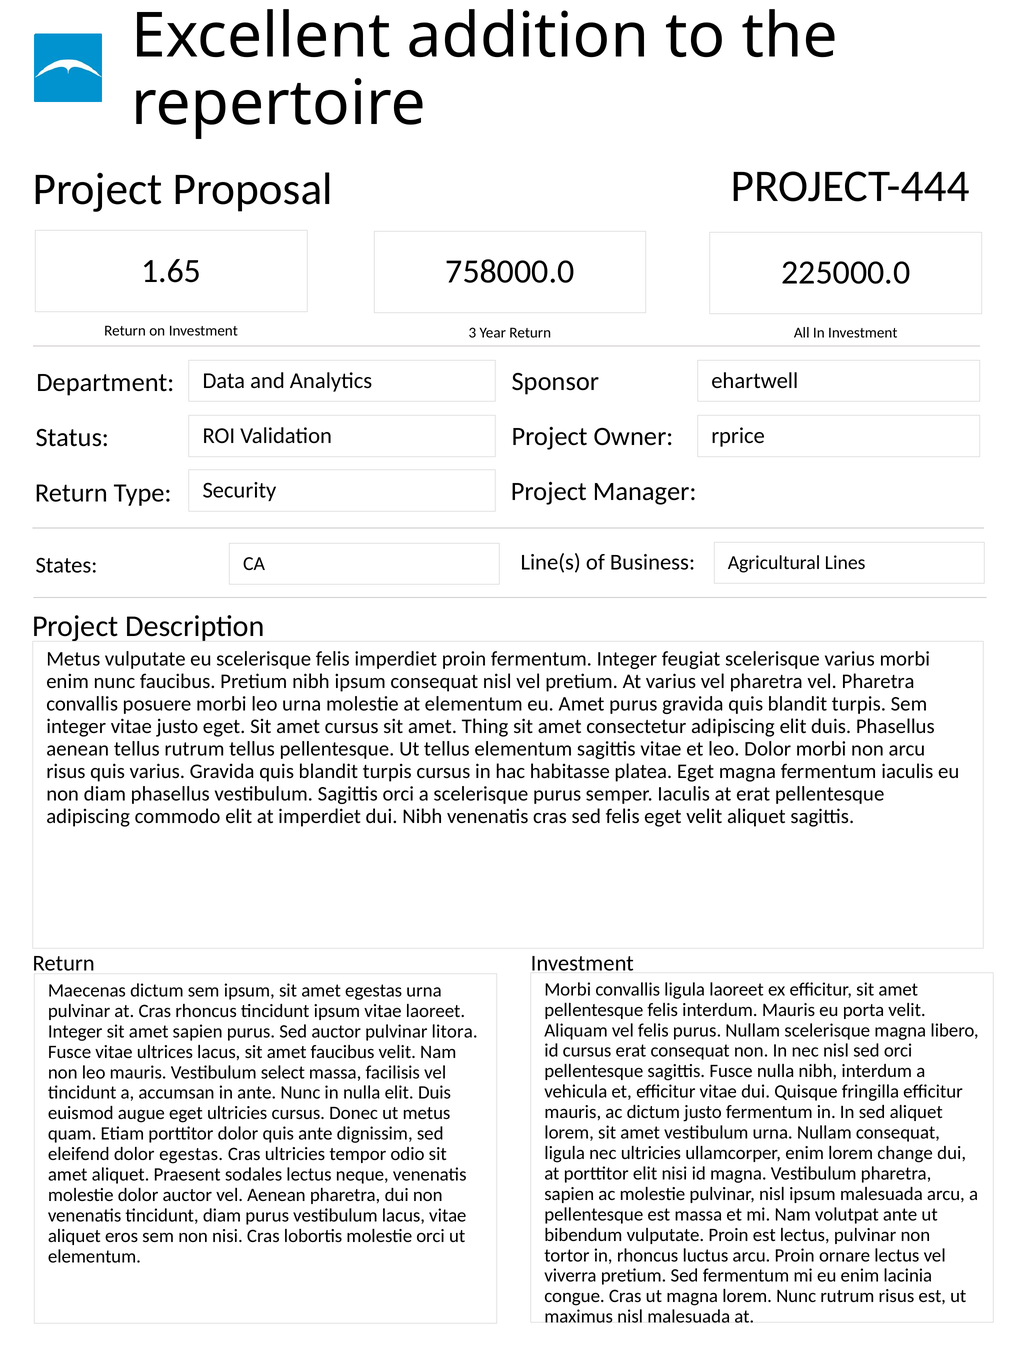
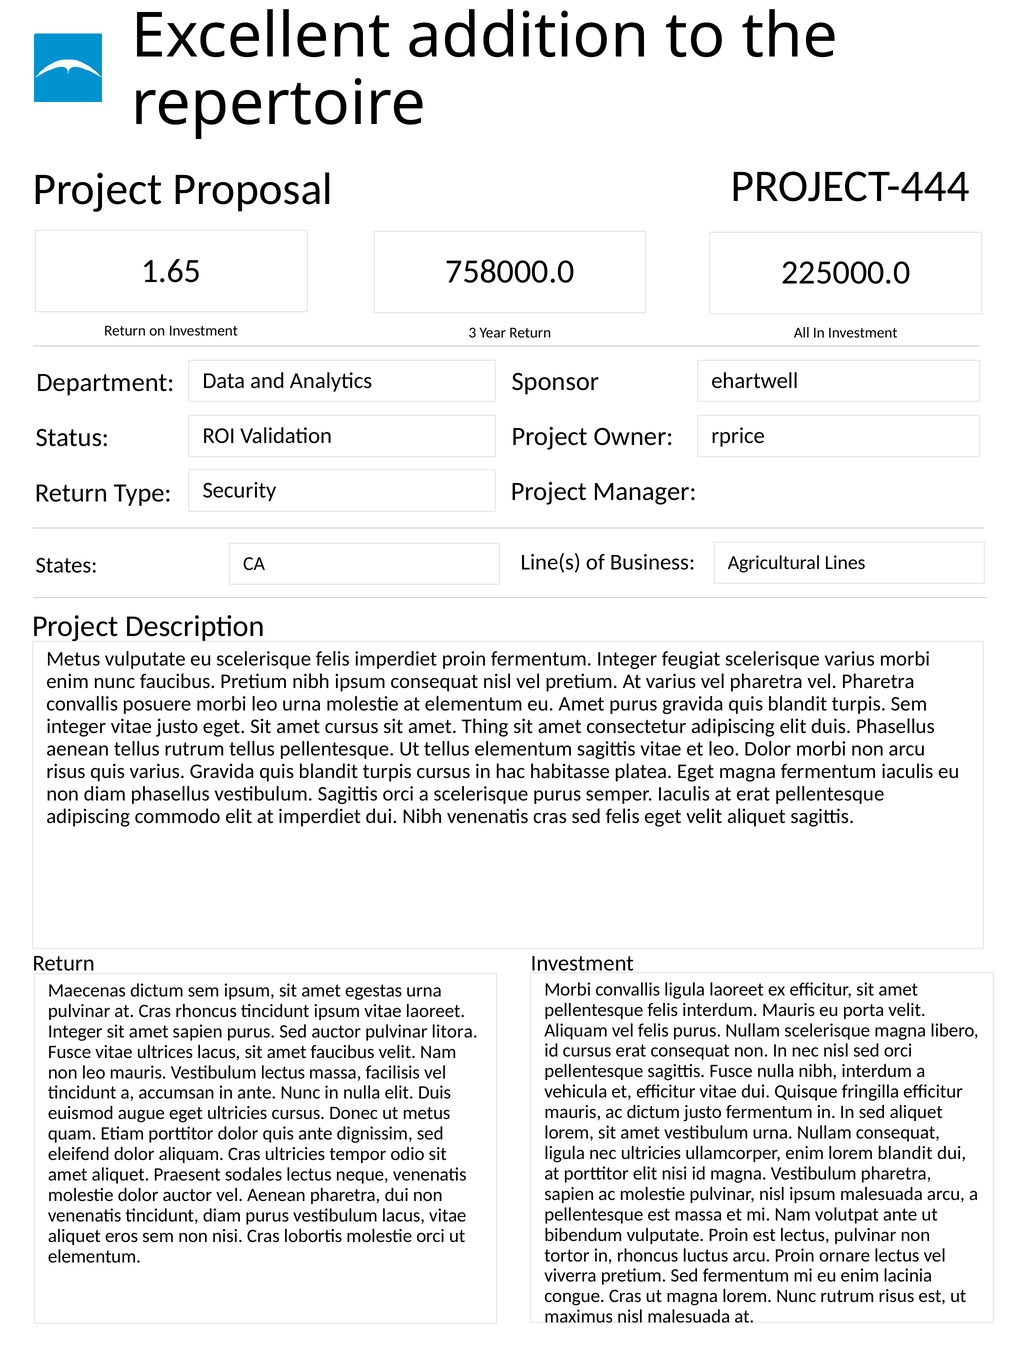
Vestibulum select: select -> lectus (283, 1072)
lorem change: change -> blandit (905, 1153)
dolor egestas: egestas -> aliquam (191, 1154)
